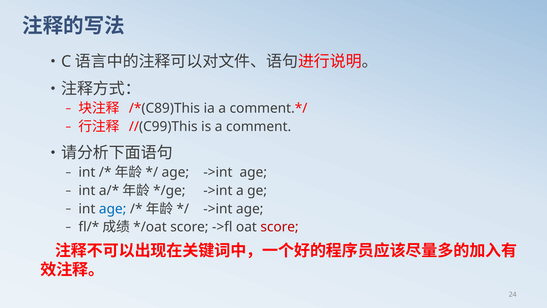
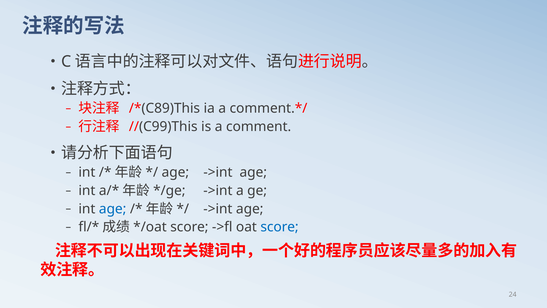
score colour: red -> blue (280, 227)
